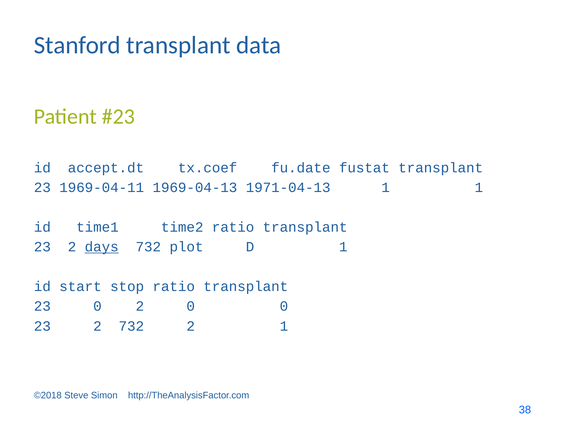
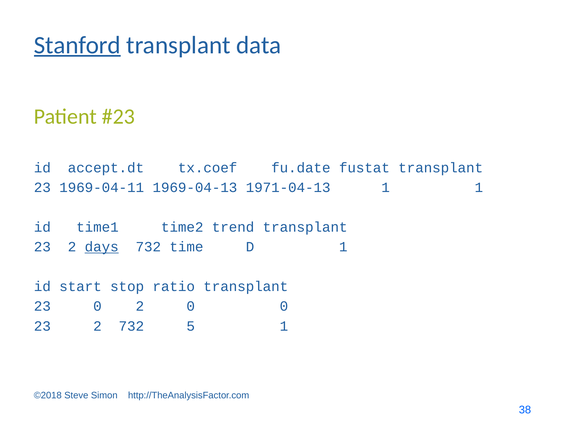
Stanford underline: none -> present (77, 45)
time2 ratio: ratio -> trend (233, 227)
plot: plot -> time (186, 247)
732 2: 2 -> 5 (191, 326)
